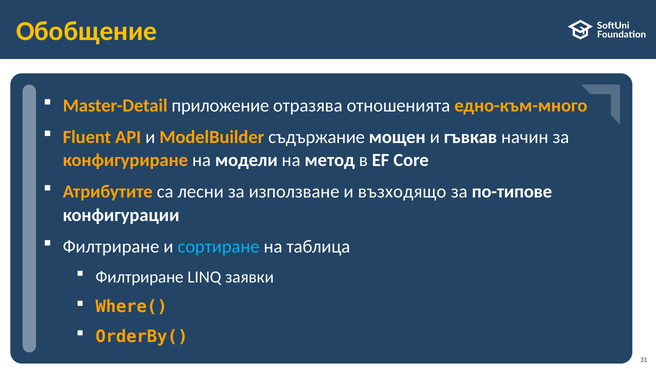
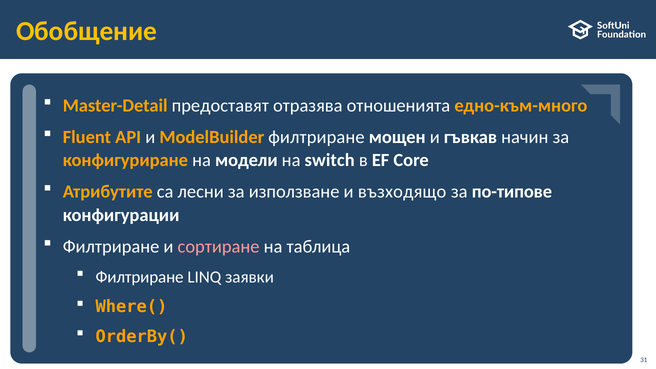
приложение: приложение -> предоставят (220, 106)
ModelBuilder съдържание: съдържание -> филтриране (316, 137)
метод: метод -> switch (330, 160)
сортиране colour: light blue -> pink (219, 247)
